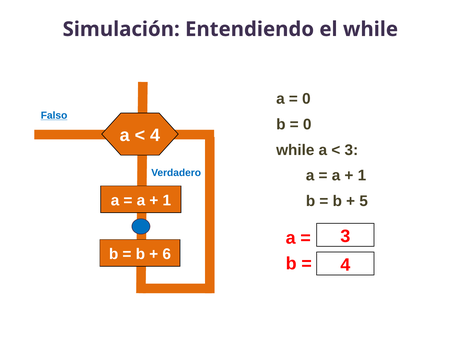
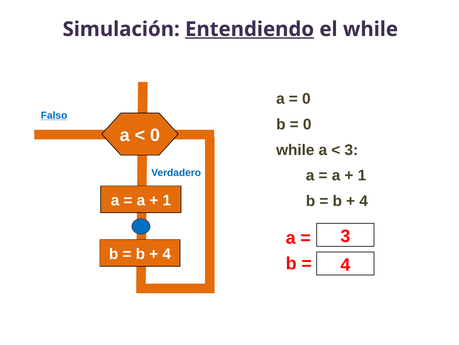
Entendiendo underline: none -> present (250, 29)
4: 4 -> 0 (155, 135)
5: 5 -> 4 (364, 201)
6: 6 -> 4 (167, 253)
